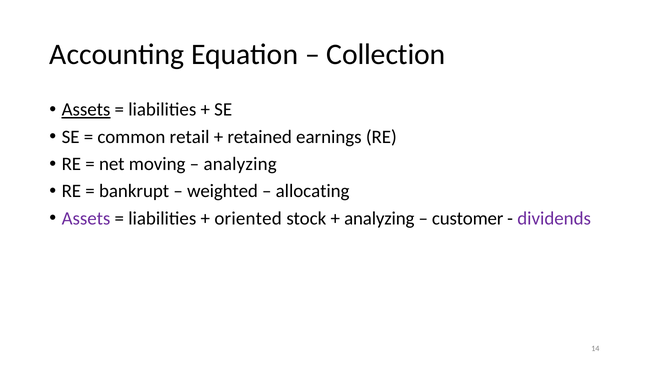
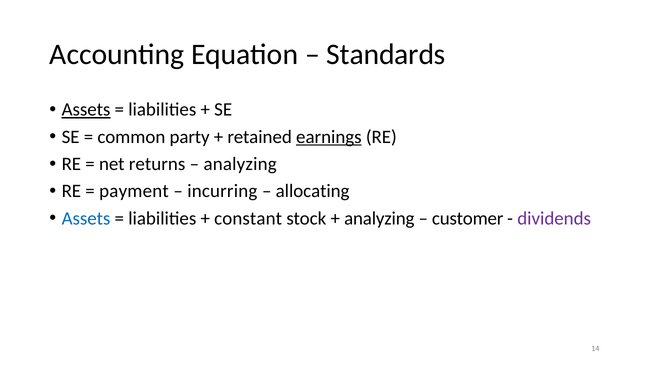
Collection: Collection -> Standards (386, 55)
retail: retail -> party (190, 137)
earnings underline: none -> present (329, 137)
moving: moving -> returns (157, 164)
bankrupt: bankrupt -> payment (134, 191)
weighted: weighted -> incurring (222, 191)
Assets colour: purple -> blue (86, 218)
oriented: oriented -> constant (248, 218)
